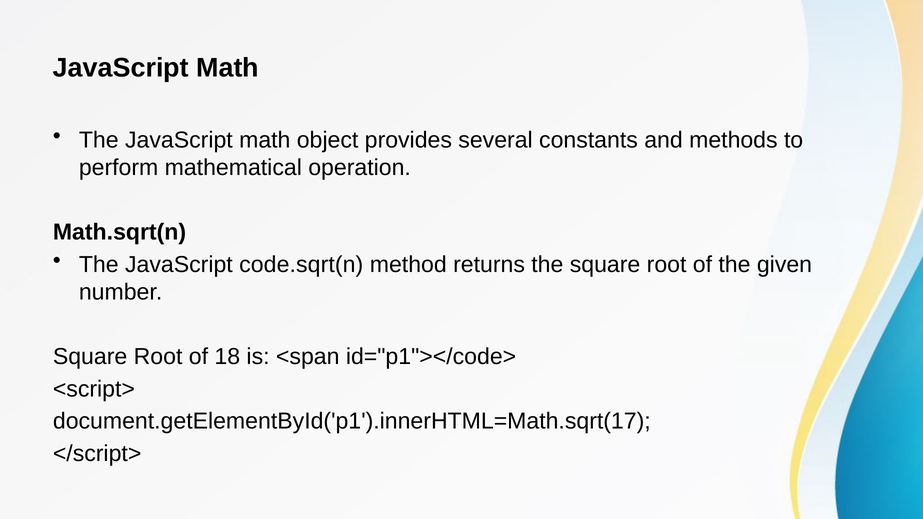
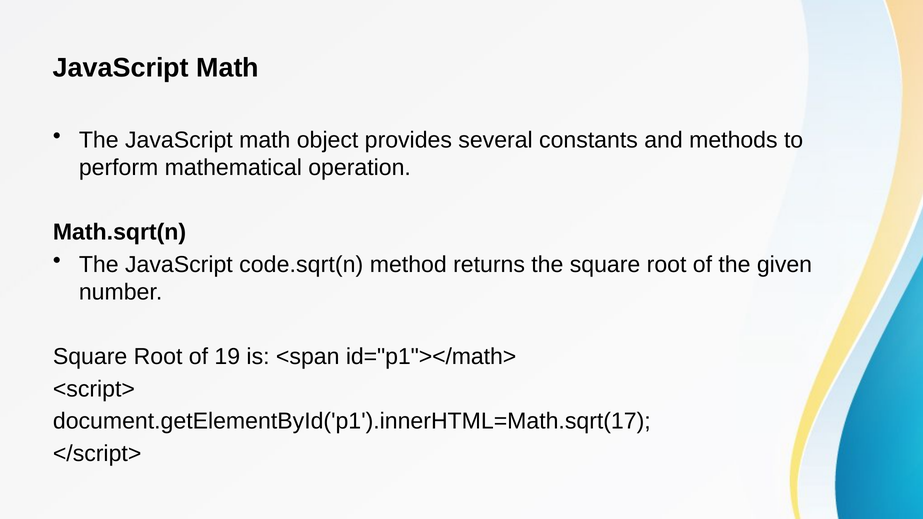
18: 18 -> 19 (227, 357)
id="p1"></code>: id="p1"></code> -> id="p1"></math> (431, 357)
